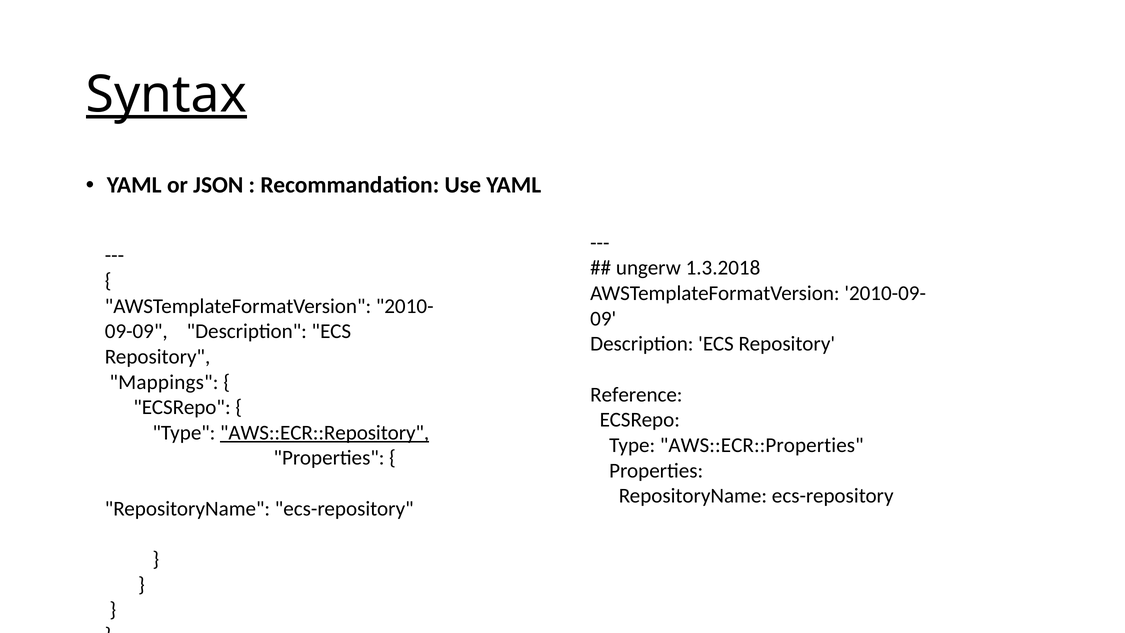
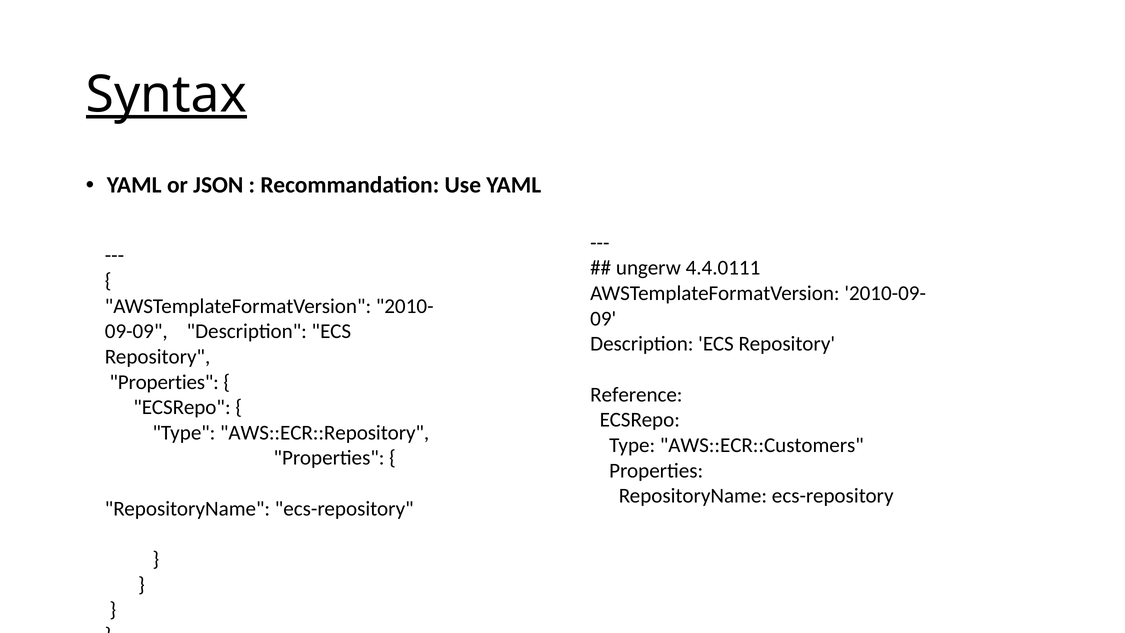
1.3.2018: 1.3.2018 -> 4.4.0111 (723, 268)
Mappings: Mappings -> Properties (164, 382)
AWS::ECR::Repository underline: present -> none (325, 433)
AWS::ECR::Properties: AWS::ECR::Properties -> AWS::ECR::Customers (762, 445)
